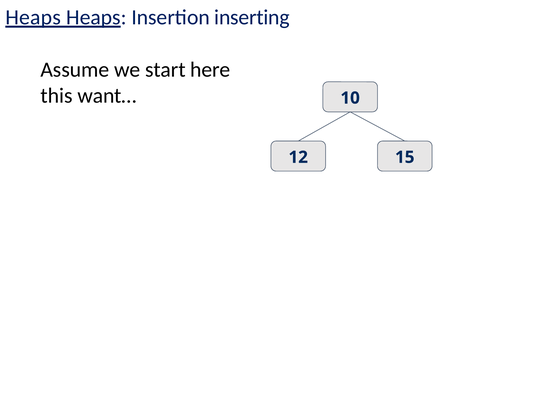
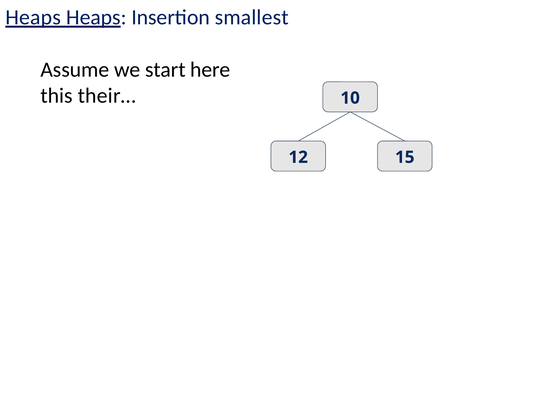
inserting: inserting -> smallest (252, 17)
want…: want… -> their… (107, 96)
